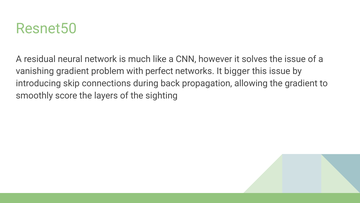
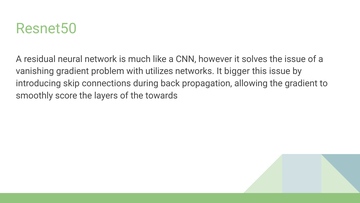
perfect: perfect -> utilizes (159, 71)
sighting: sighting -> towards (162, 95)
